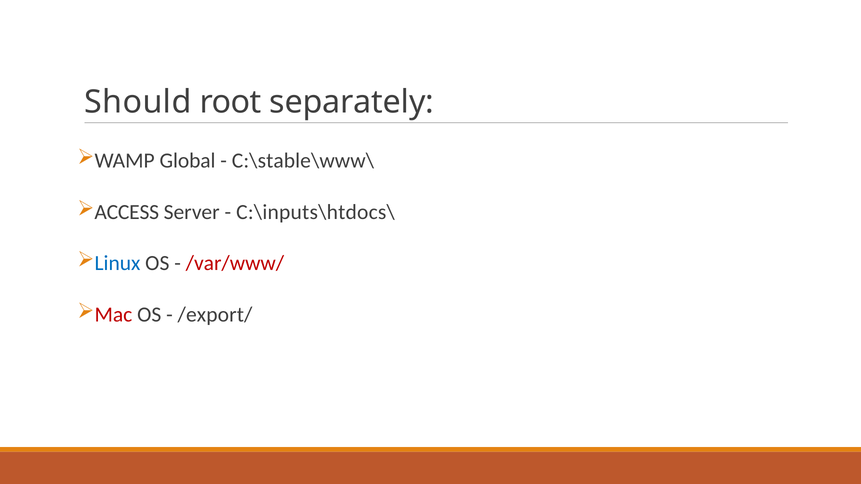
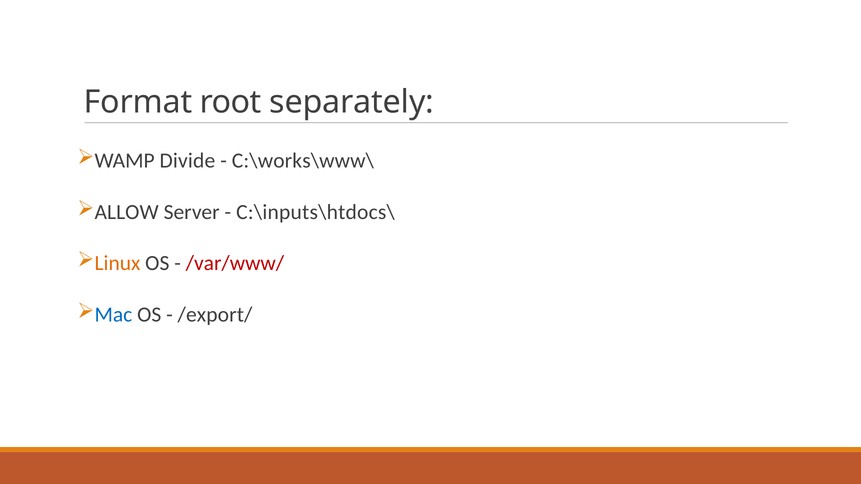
Should: Should -> Format (138, 102)
Global: Global -> Divide (187, 161)
C:\stable\www\: C:\stable\www\ -> C:\works\www\ (303, 161)
ACCESS: ACCESS -> ALLOW (127, 212)
Linux colour: blue -> orange (118, 264)
Mac colour: red -> blue (113, 315)
